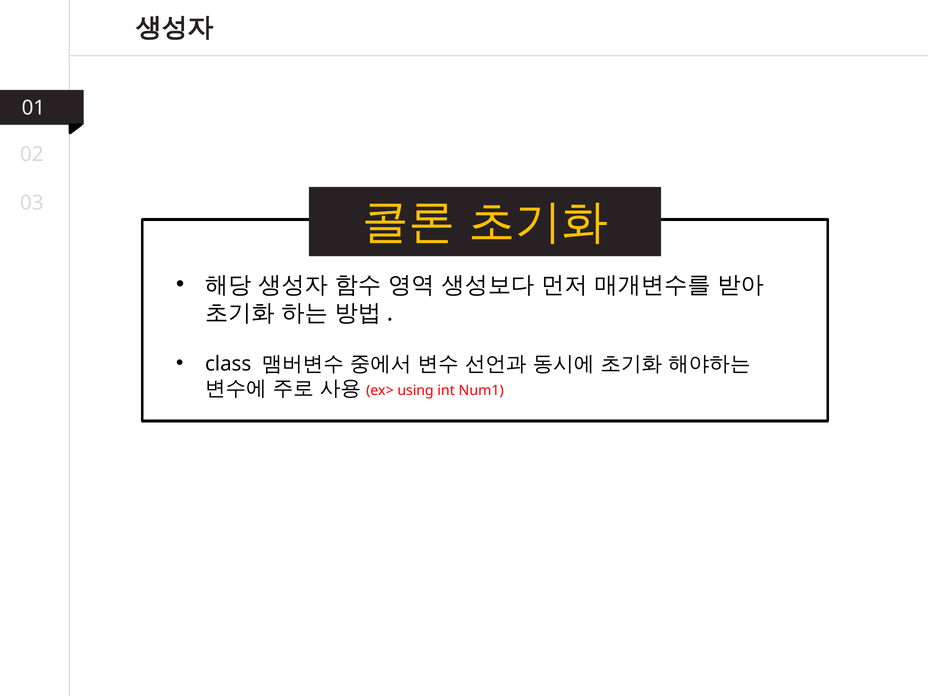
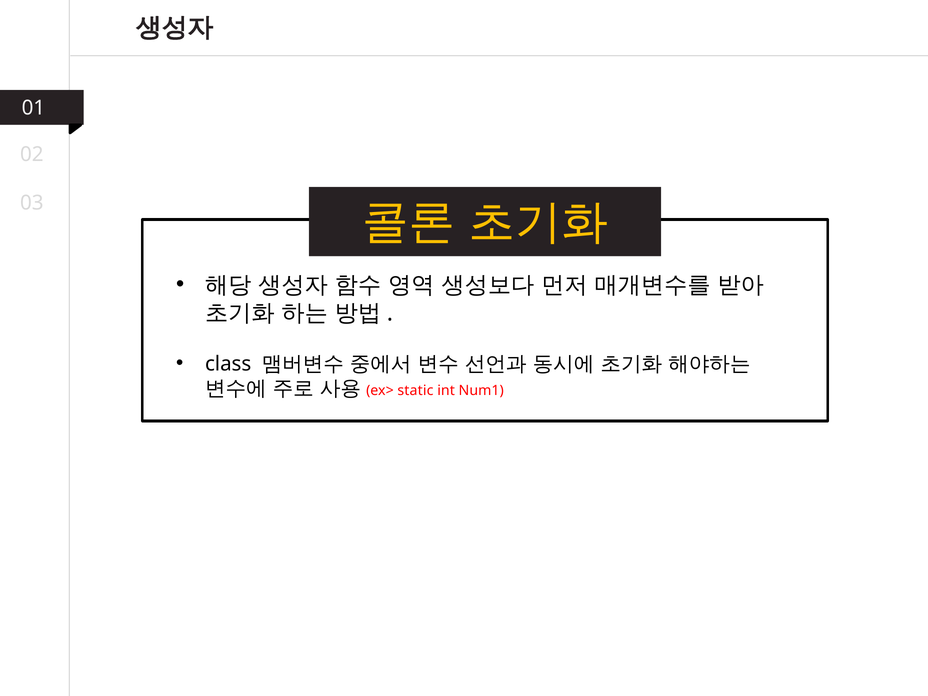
using: using -> static (415, 391)
